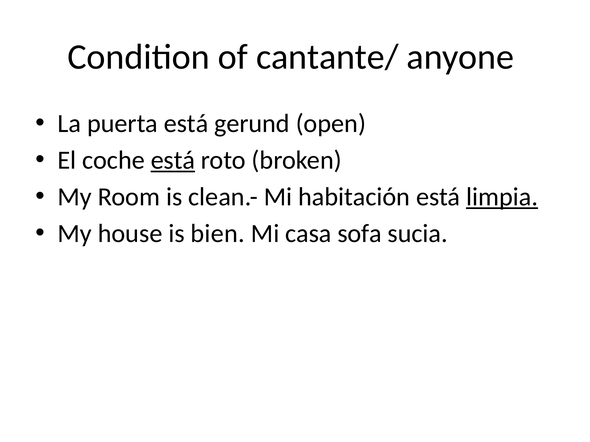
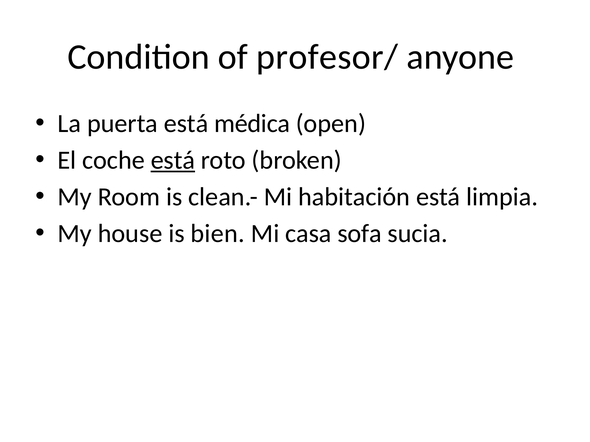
cantante/: cantante/ -> profesor/ (327, 57)
gerund: gerund -> médica (252, 124)
limpia underline: present -> none (502, 197)
